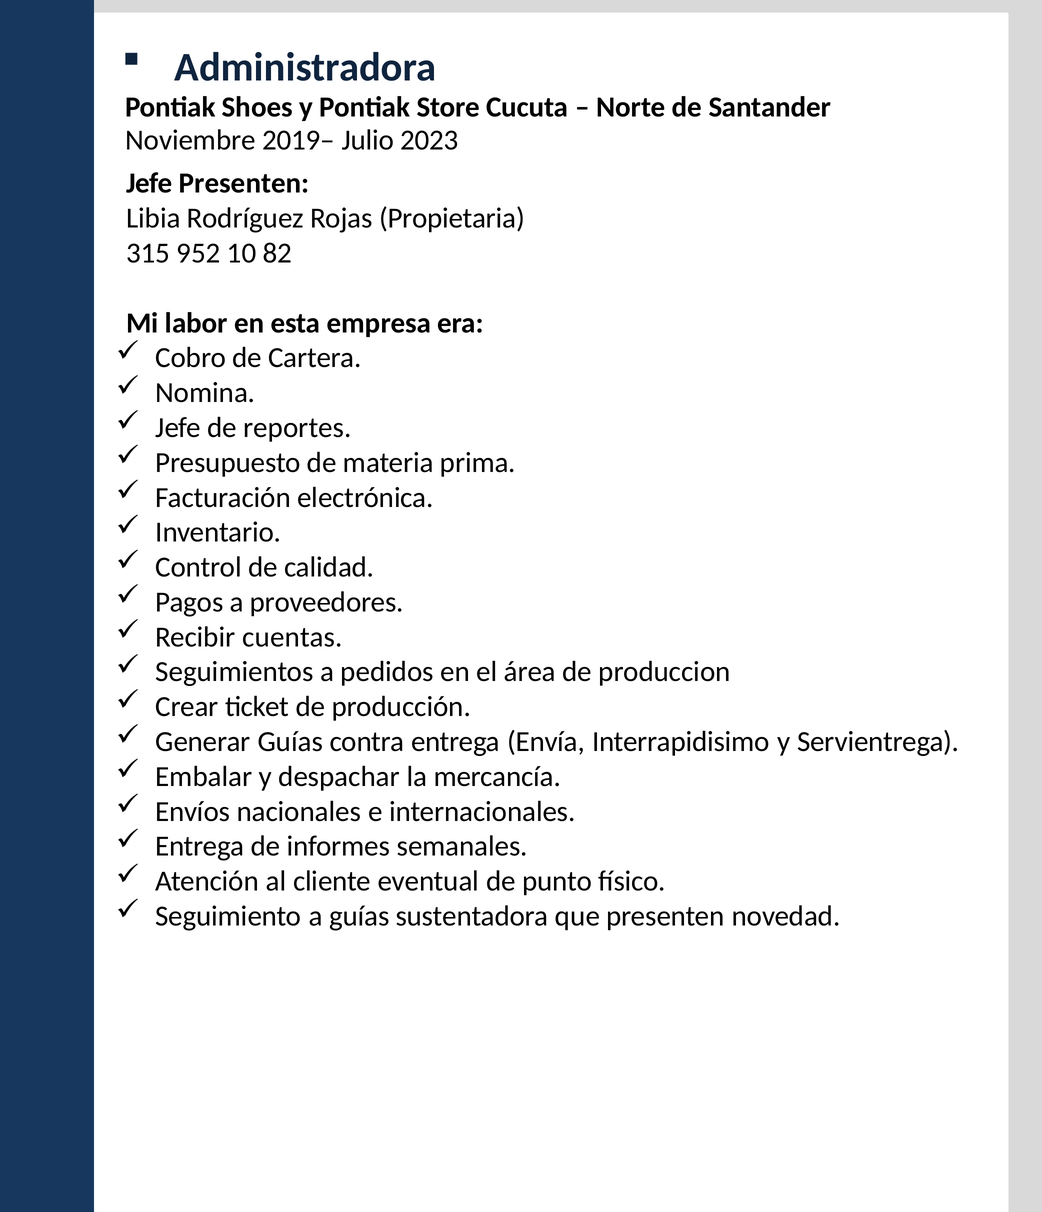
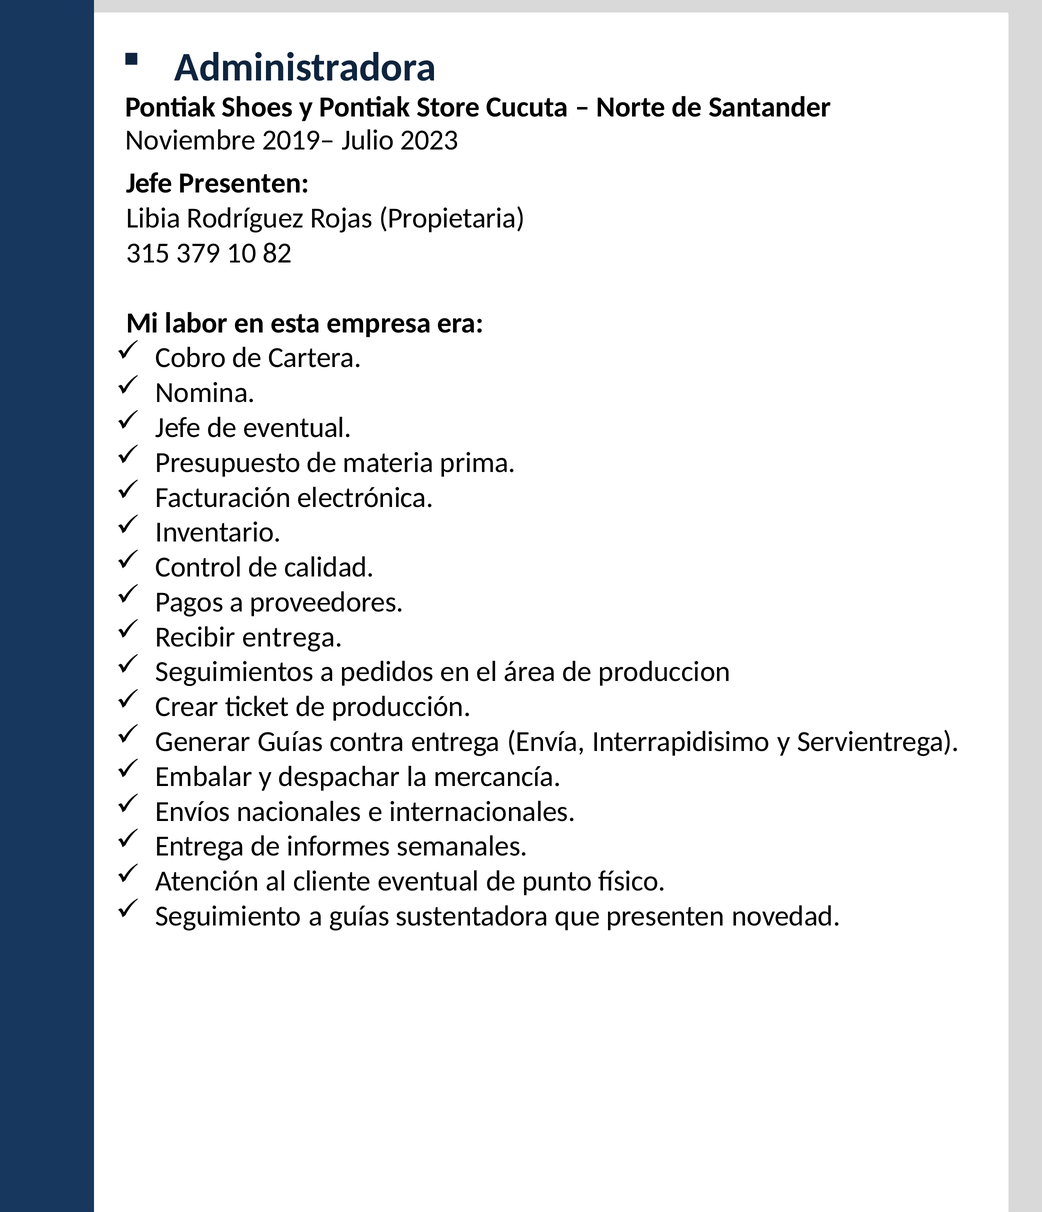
952: 952 -> 379 (198, 253)
de reportes: reportes -> eventual (297, 428)
Recibir cuentas: cuentas -> entrega (292, 637)
